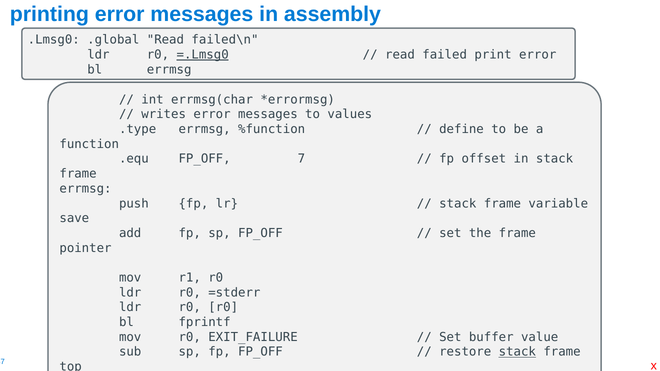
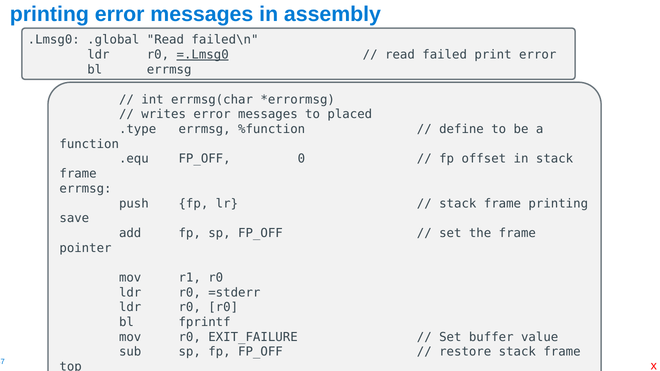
values: values -> placed (350, 114)
7: 7 -> 0 (301, 159)
frame variable: variable -> printing (558, 204)
stack underline: present -> none (517, 352)
